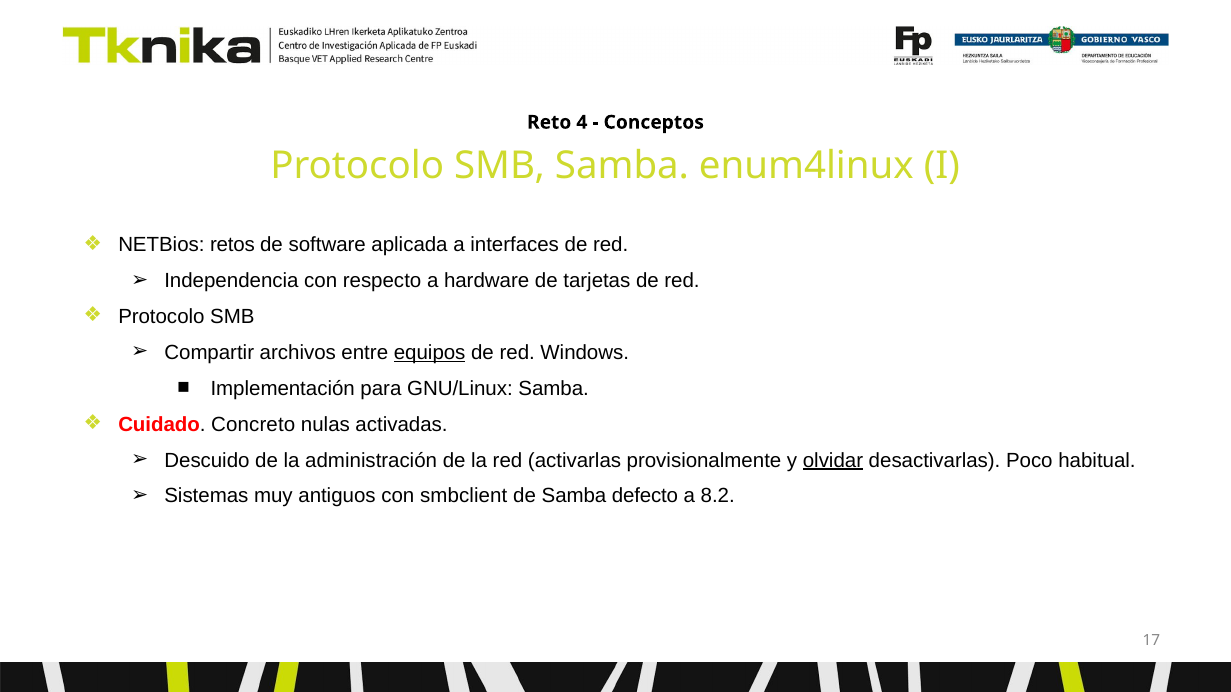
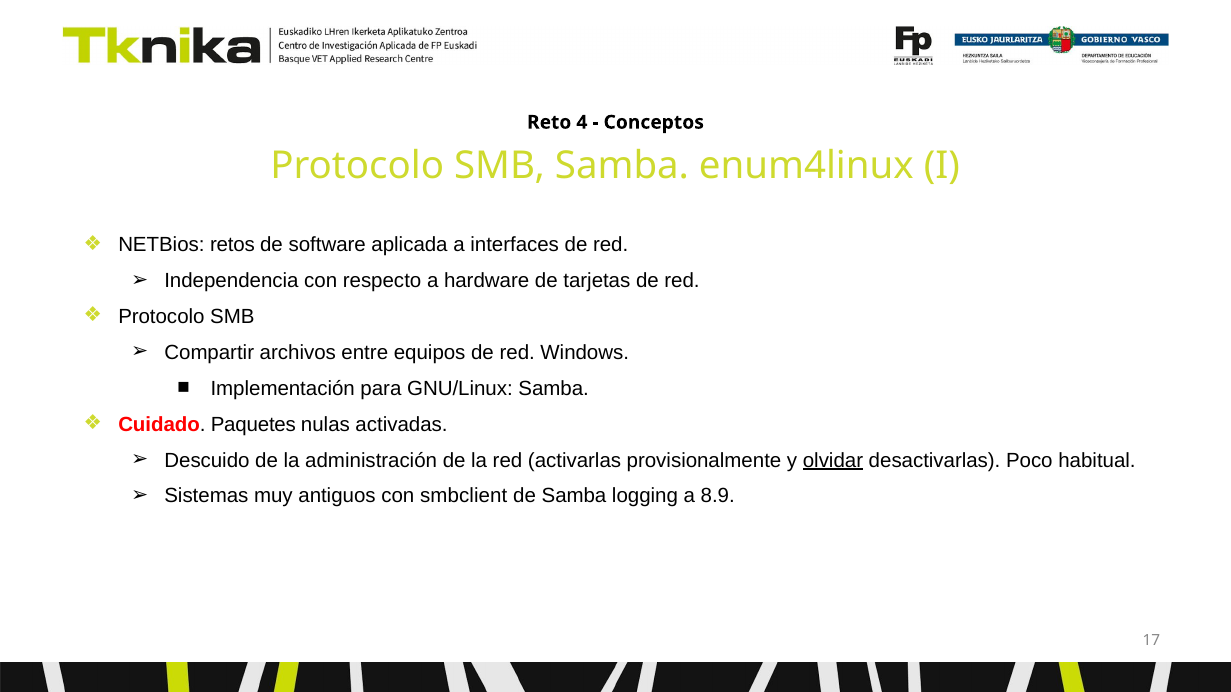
equipos underline: present -> none (430, 353)
Concreto: Concreto -> Paquetes (253, 425)
defecto: defecto -> logging (645, 497)
8.2: 8.2 -> 8.9 (718, 497)
